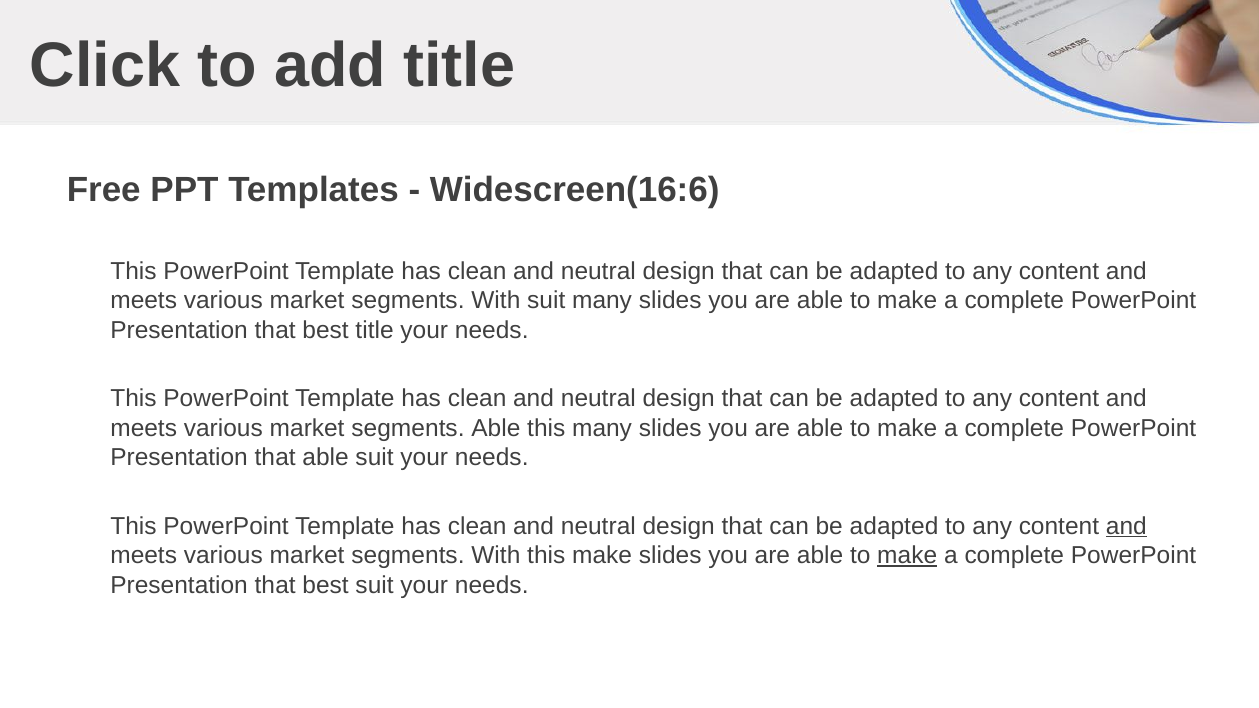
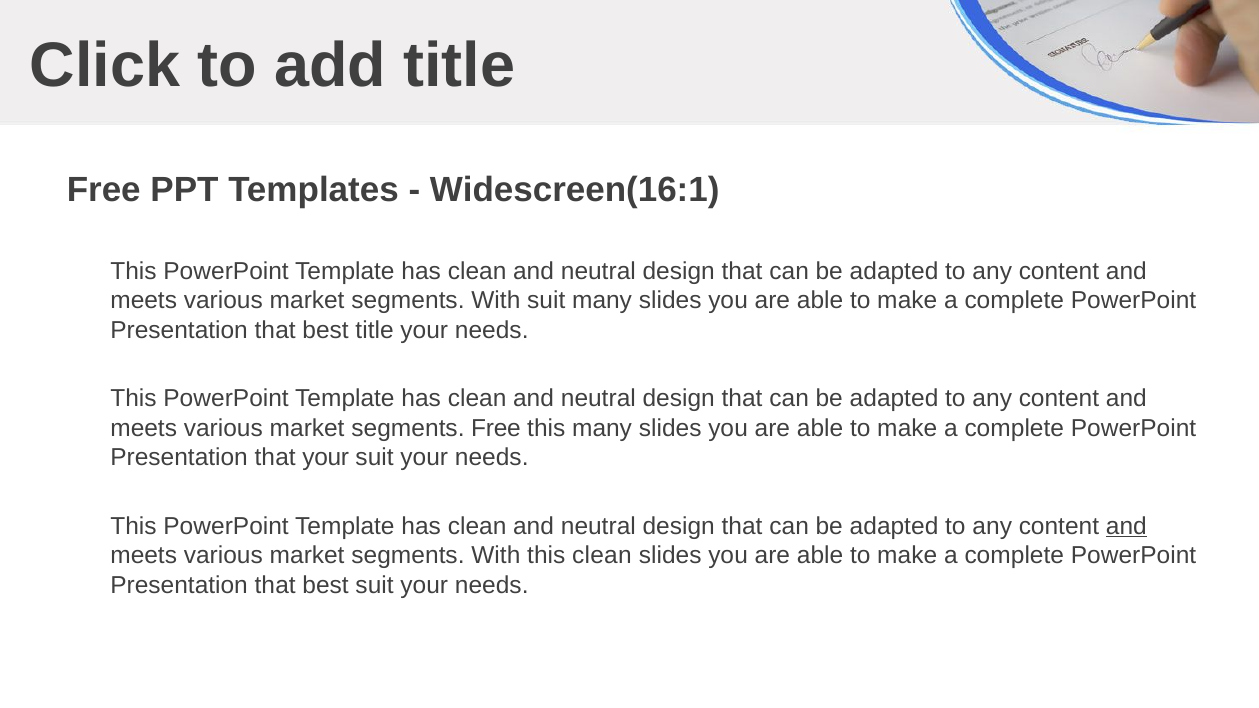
Widescreen(16:6: Widescreen(16:6 -> Widescreen(16:1 (575, 190)
segments Able: Able -> Free (496, 428)
that able: able -> your (326, 458)
this make: make -> clean (602, 556)
make underline: present -> none (907, 556)
